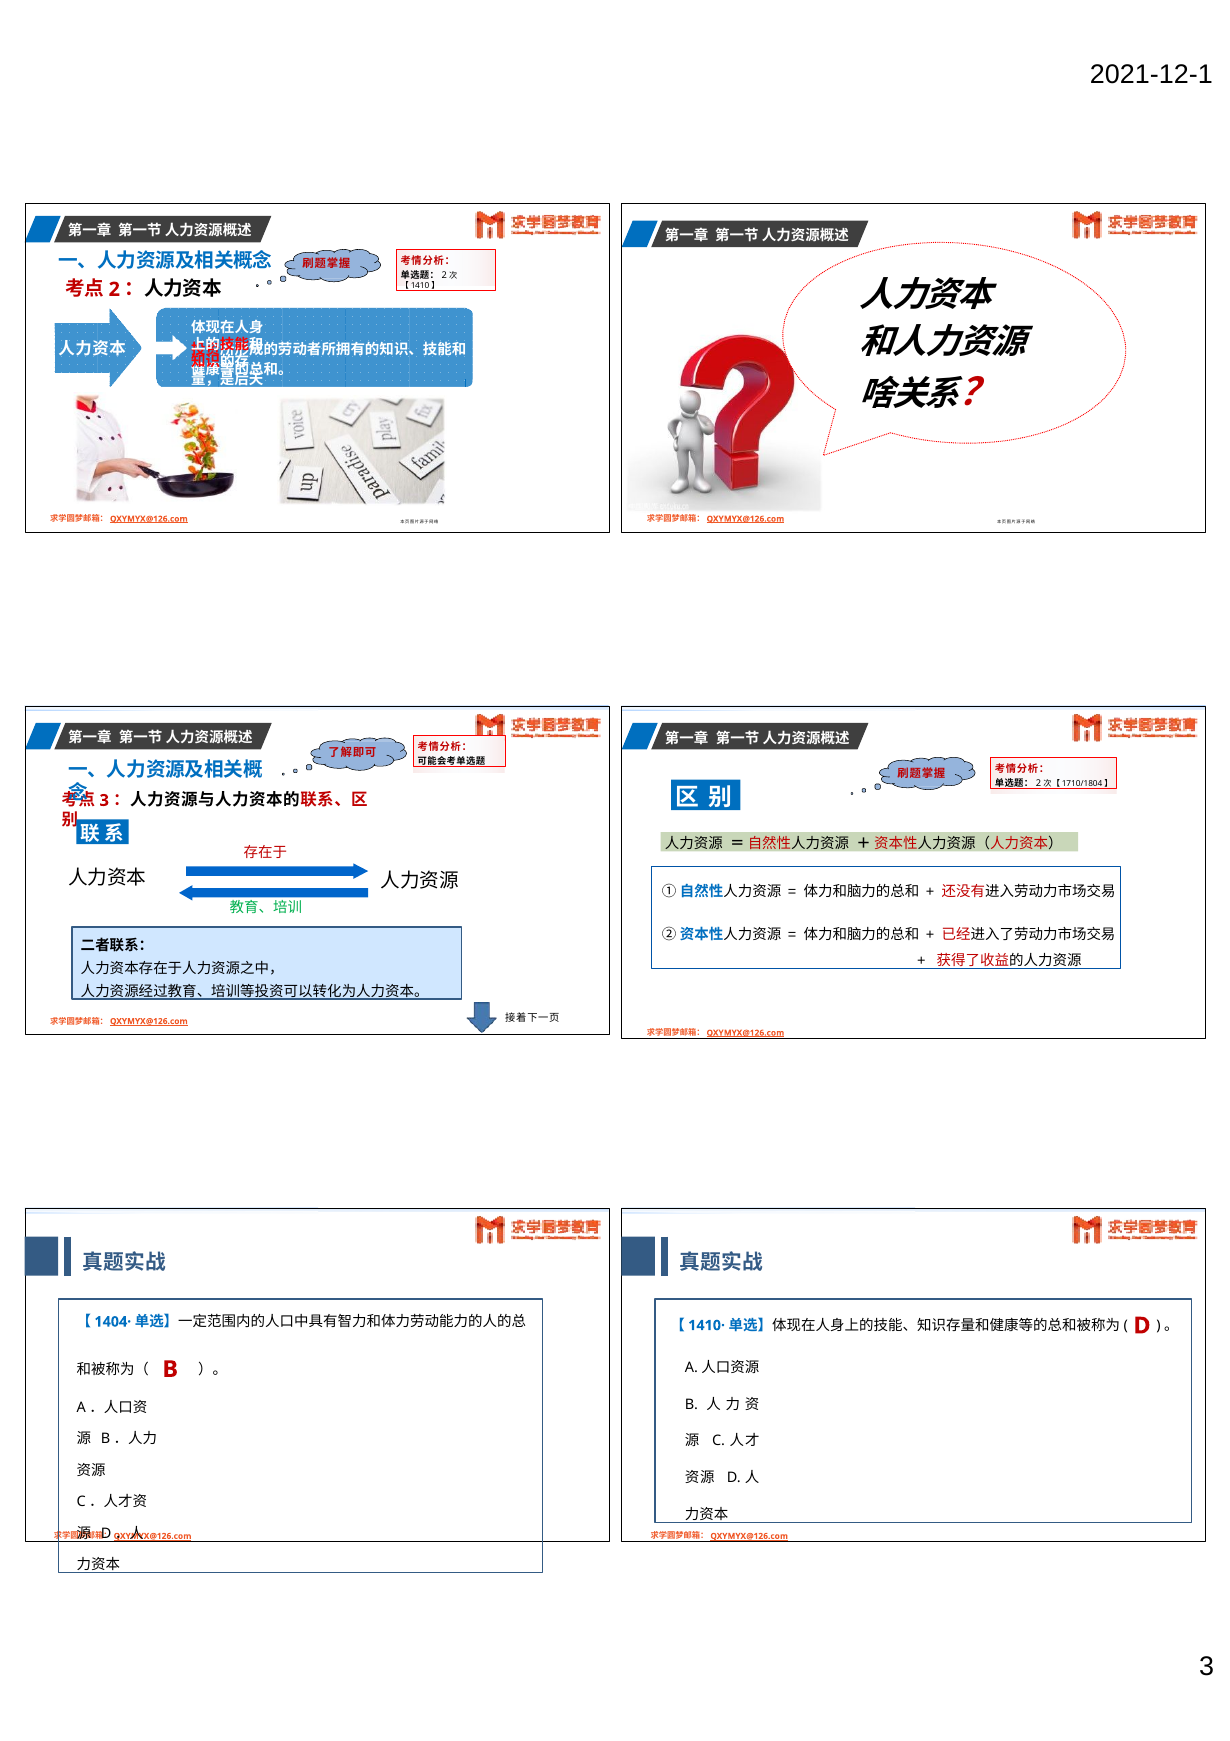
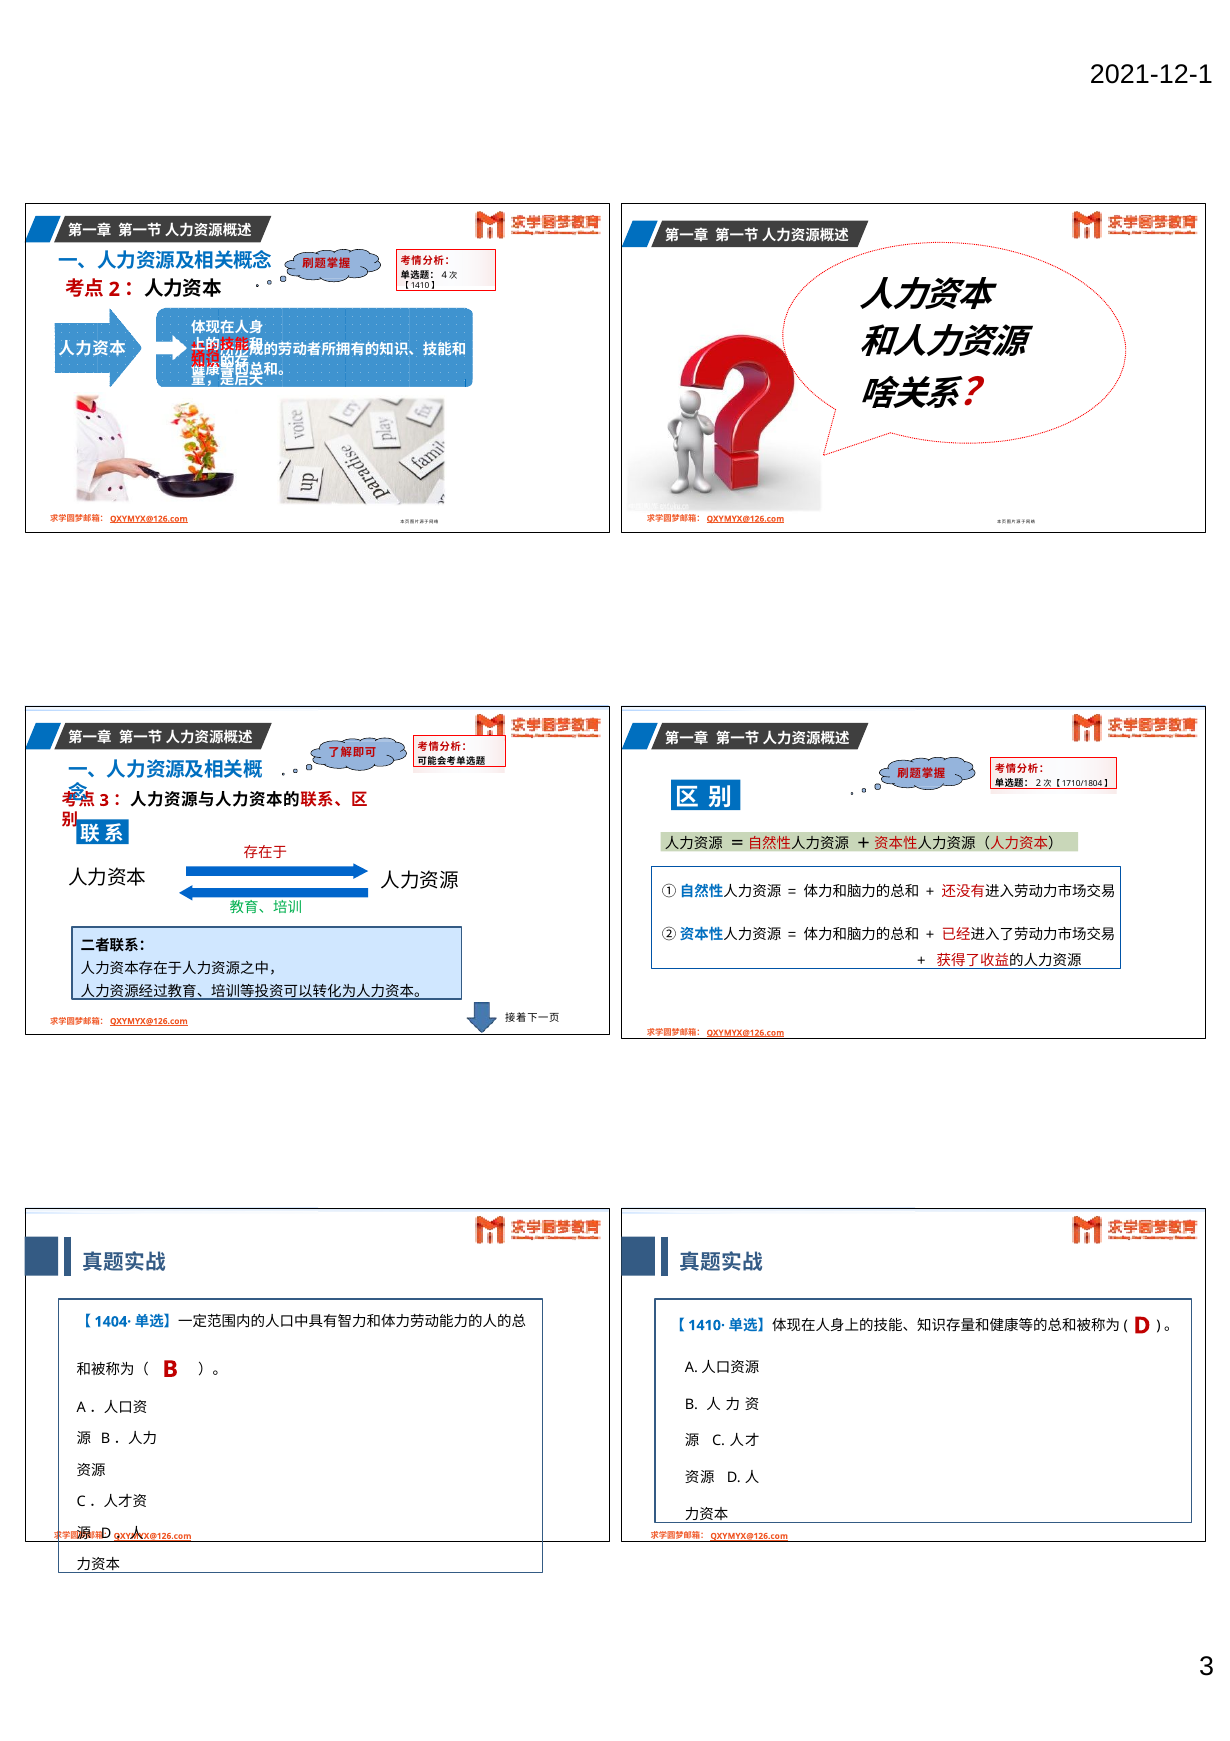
2: 2 -> 4 (444, 276)
